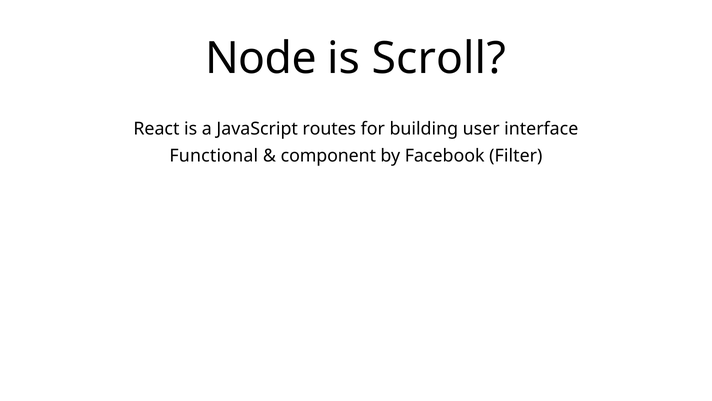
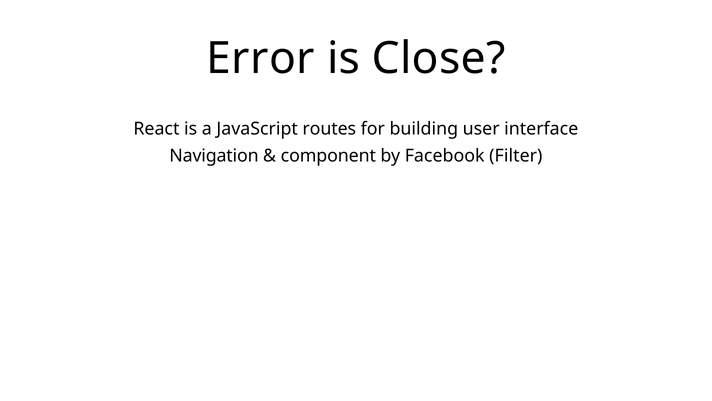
Node: Node -> Error (261, 58)
Scroll: Scroll -> Close (439, 58)
Functional: Functional -> Navigation (214, 156)
